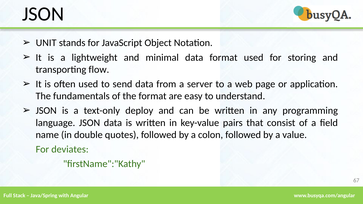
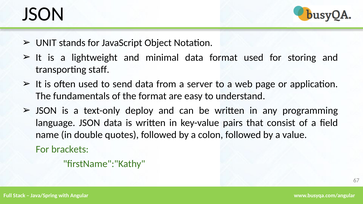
flow: flow -> staff (99, 70)
deviates: deviates -> brackets (70, 149)
